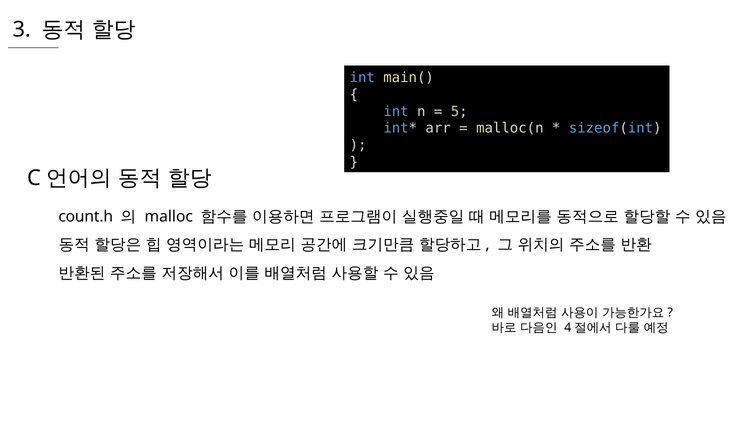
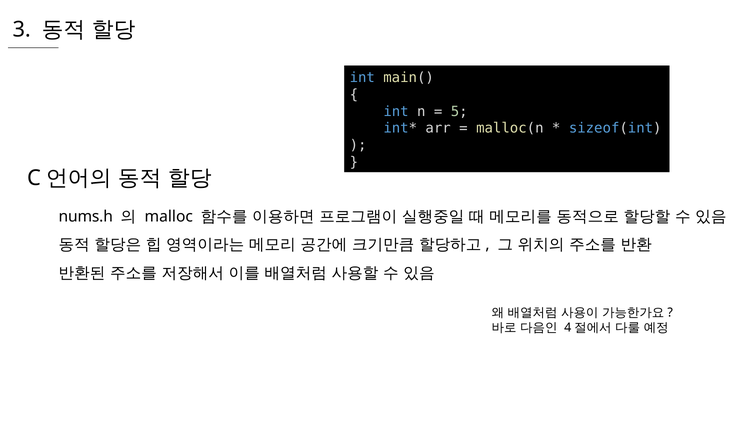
count.h: count.h -> nums.h (86, 217)
